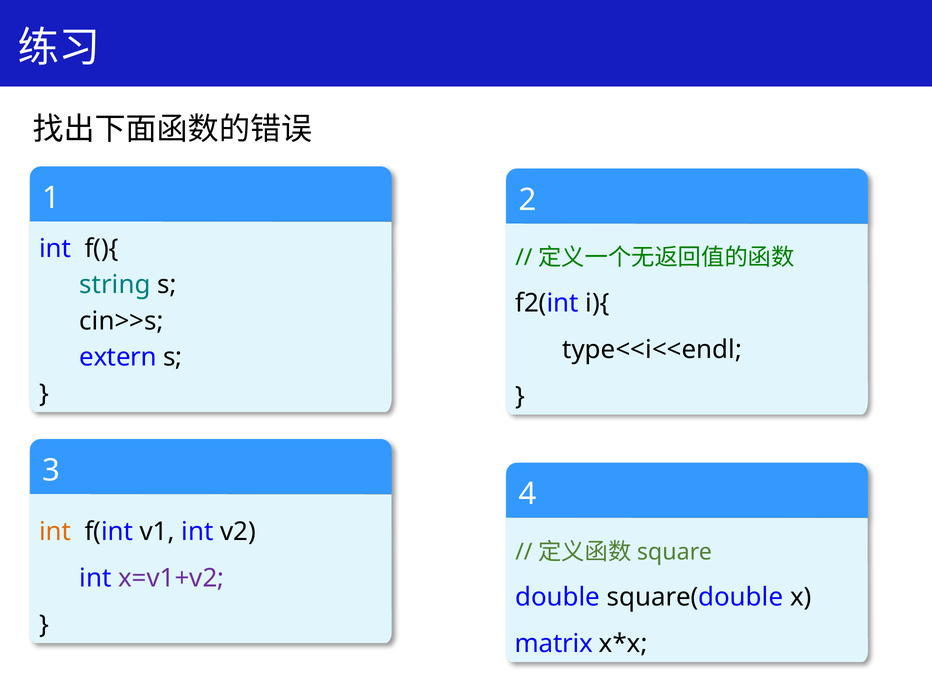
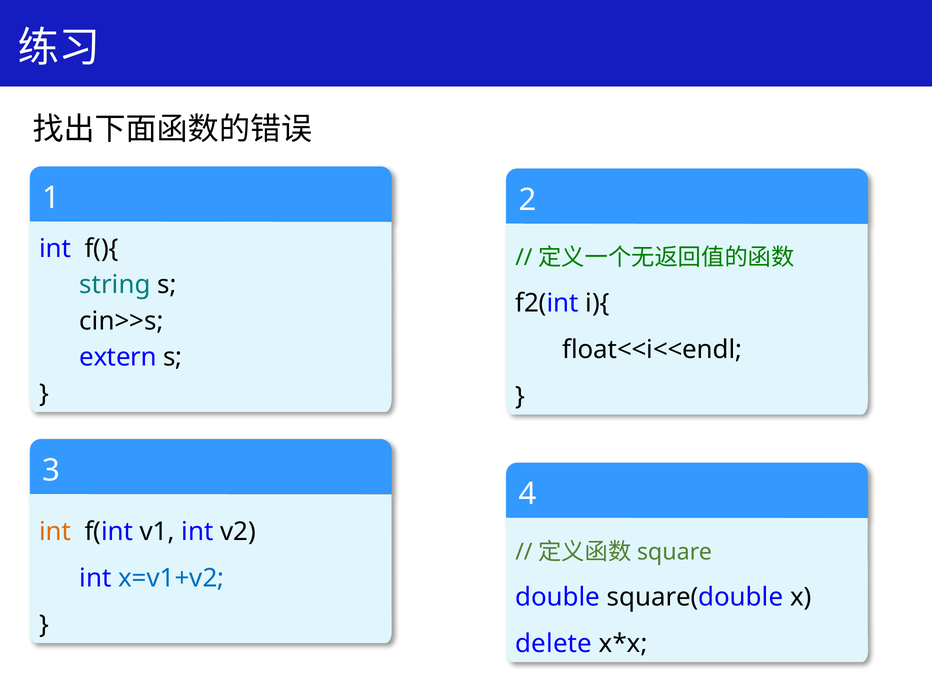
type<<i<<endl: type<<i<<endl -> float<<i<<endl (652, 350)
x=v1+v2 colour: purple -> blue (171, 578)
matrix: matrix -> delete (554, 644)
